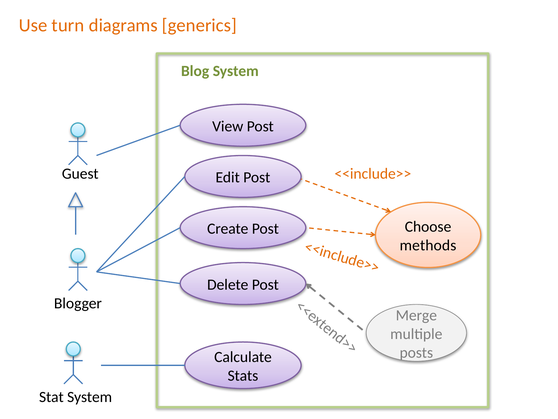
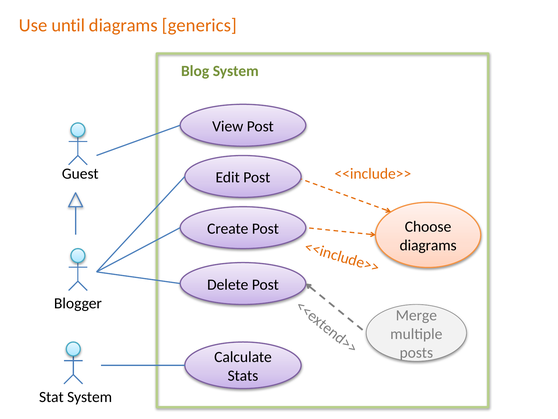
turn: turn -> until (68, 25)
methods: methods -> diagrams (428, 245)
